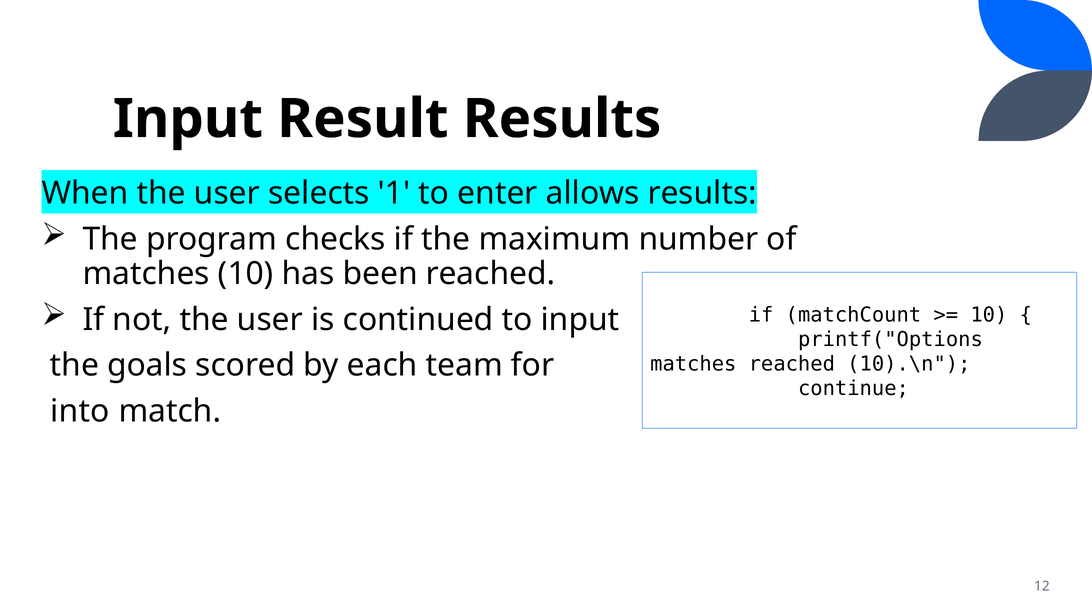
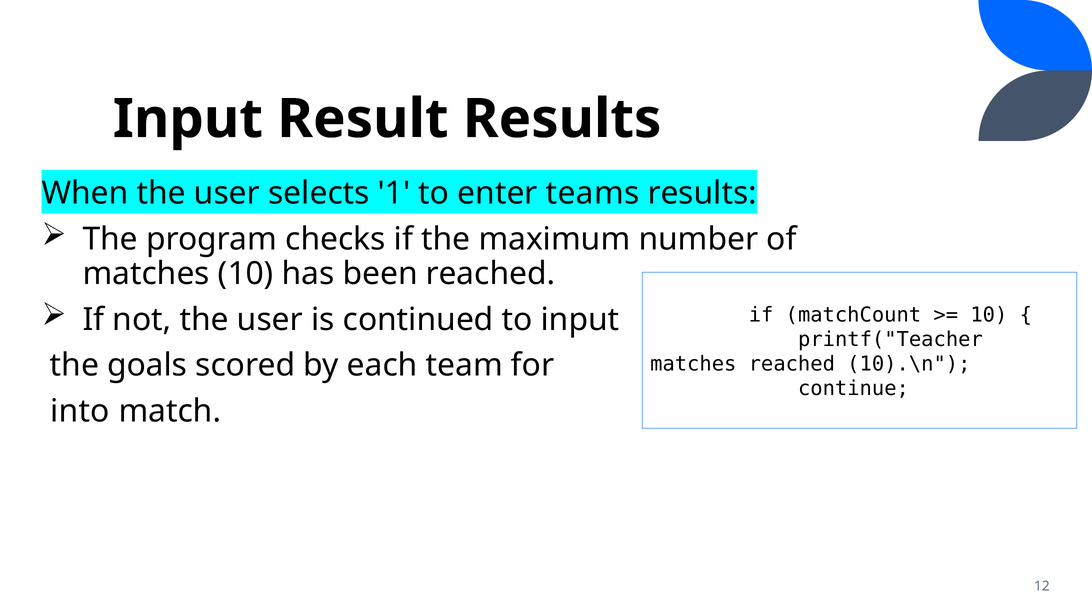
allows: allows -> teams (593, 193)
printf("Options: printf("Options -> printf("Teacher (890, 339)
